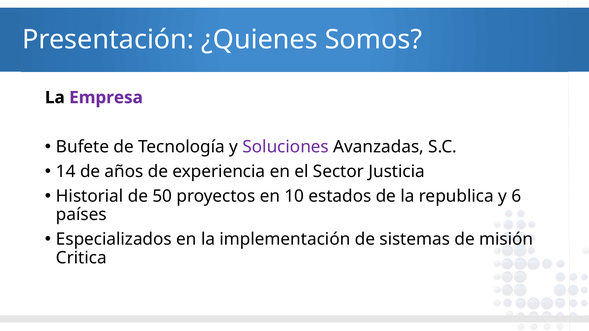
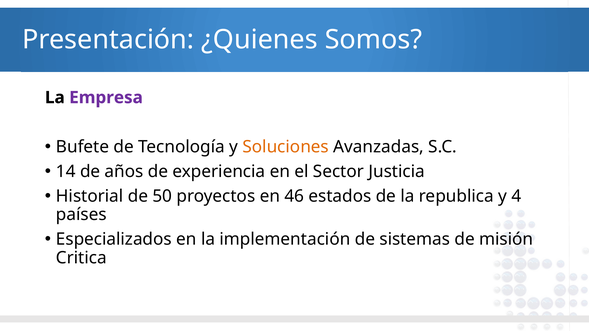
Soluciones colour: purple -> orange (286, 147)
10: 10 -> 46 (294, 196)
6: 6 -> 4 (516, 196)
